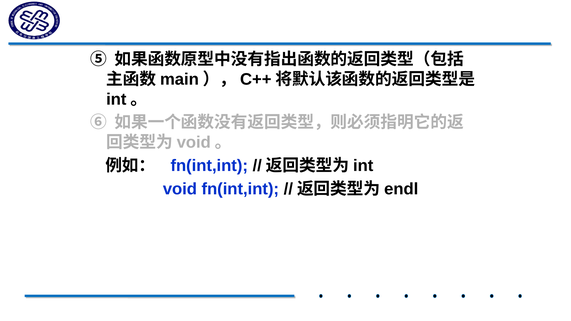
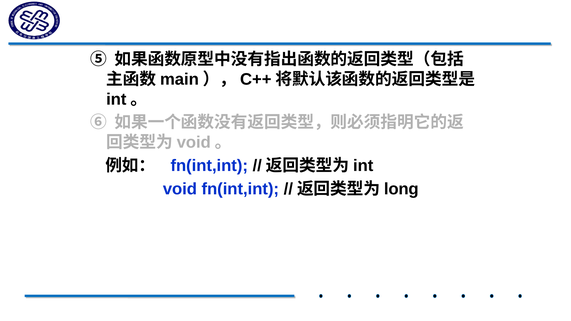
endl: endl -> long (401, 189)
